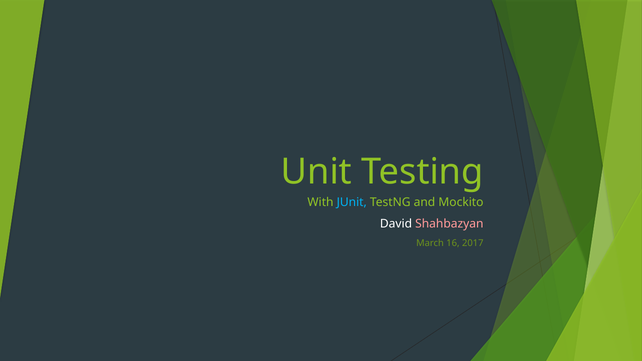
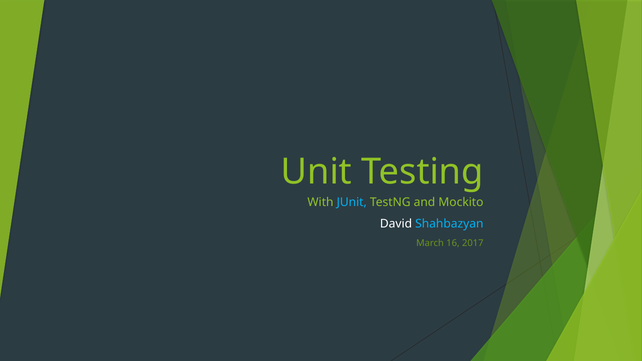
Shahbazyan colour: pink -> light blue (449, 224)
